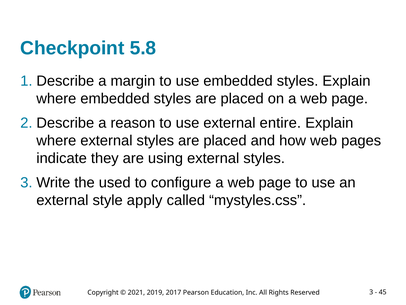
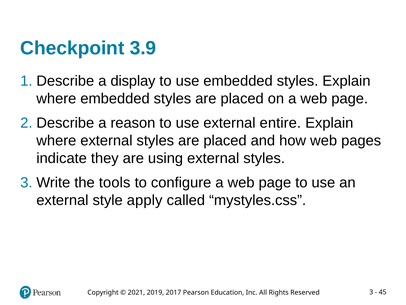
5.8: 5.8 -> 3.9 (143, 48)
margin: margin -> display (133, 81)
used: used -> tools (115, 182)
